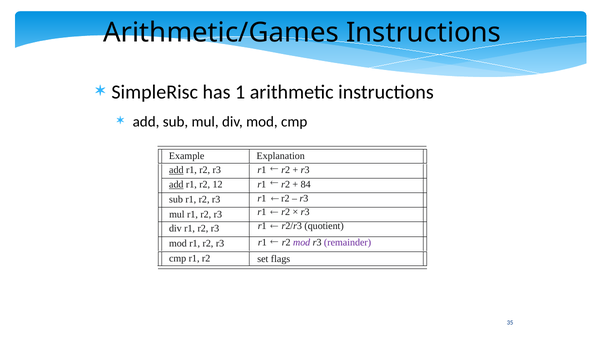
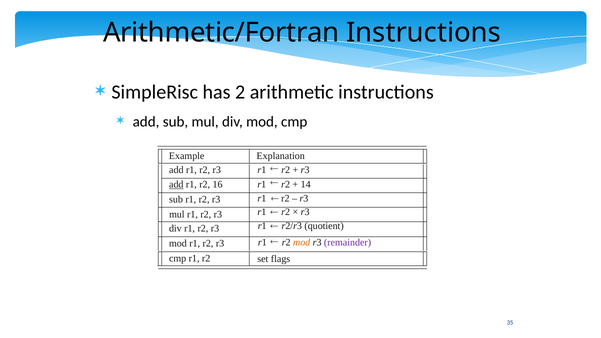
Arithmetic/Games: Arithmetic/Games -> Arithmetic/Fortran (221, 33)
1: 1 -> 2 (240, 92)
add underline: present -> none (176, 170)
12: 12 -> 16 (218, 184)
84: 84 -> 14 (306, 184)
mod colour: purple -> orange (302, 243)
